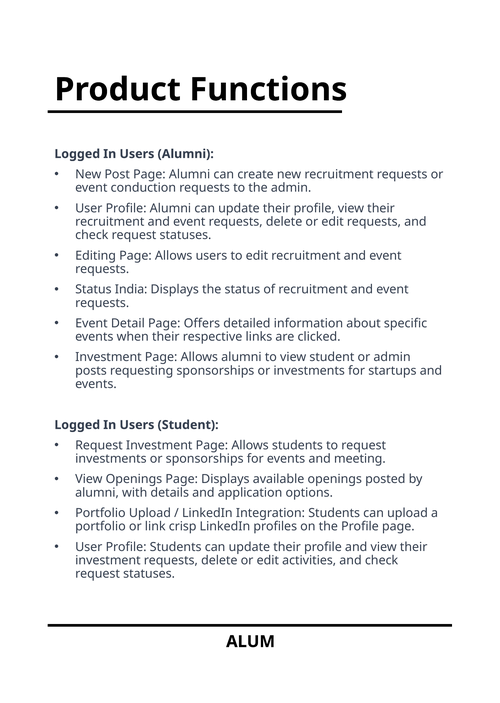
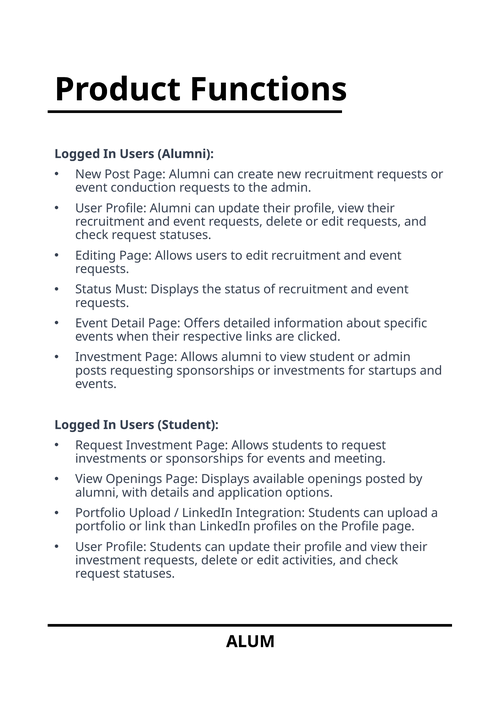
India: India -> Must (131, 289)
crisp: crisp -> than (183, 526)
